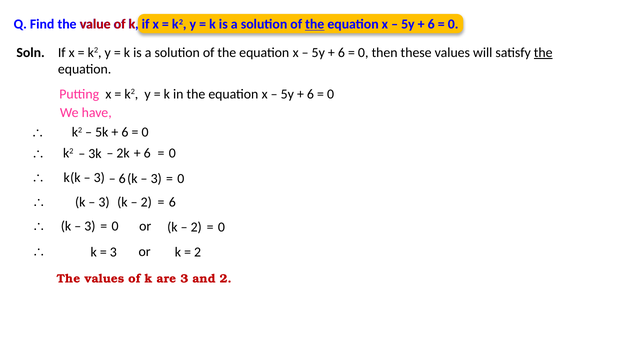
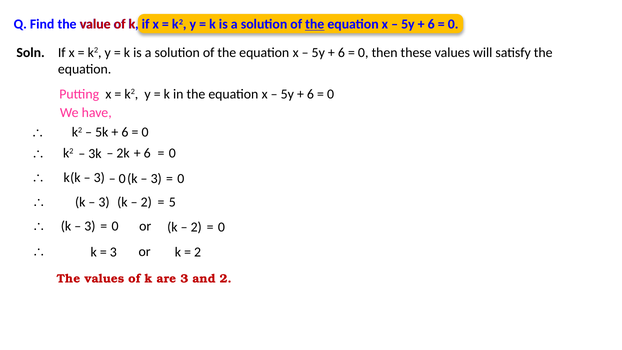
the underline: present -> none (543, 52)
6: 6 -> 0 (122, 178)
6: 6 -> 5 (172, 202)
